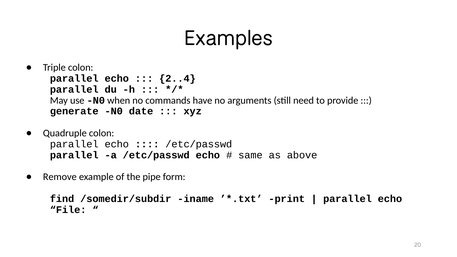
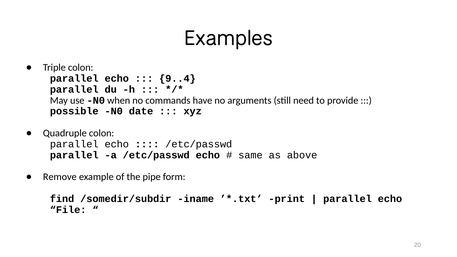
2..4: 2..4 -> 9..4 (177, 78)
generate: generate -> possible (74, 111)
